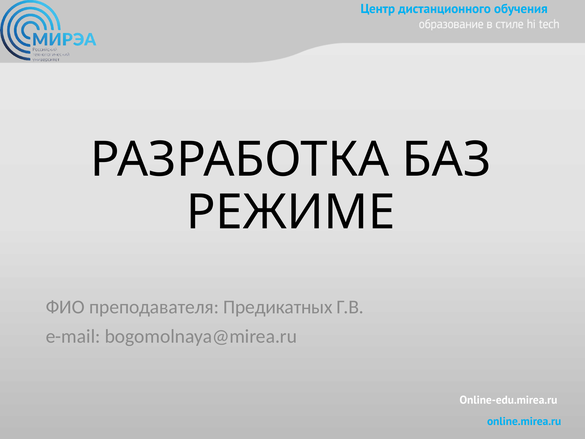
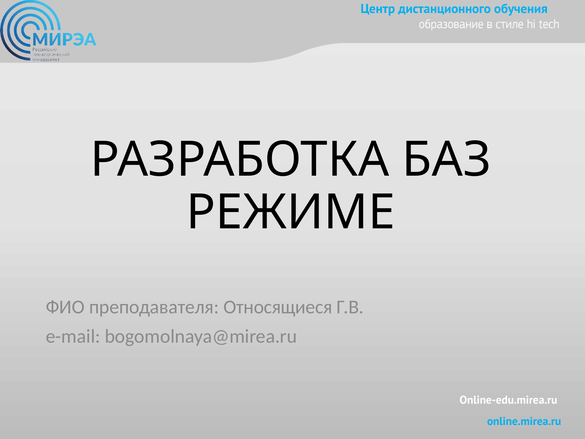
Предикатных: Предикатных -> Относящиеся (278, 307)
